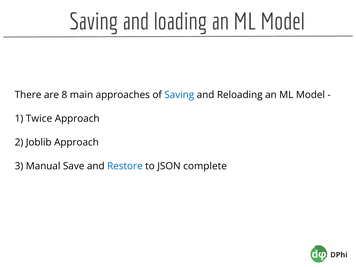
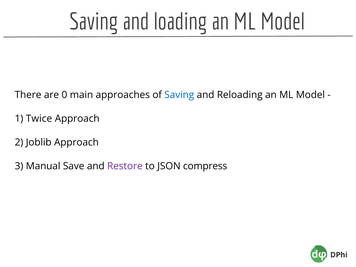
8: 8 -> 0 (64, 95)
Restore colour: blue -> purple (125, 166)
complete: complete -> compress (205, 166)
